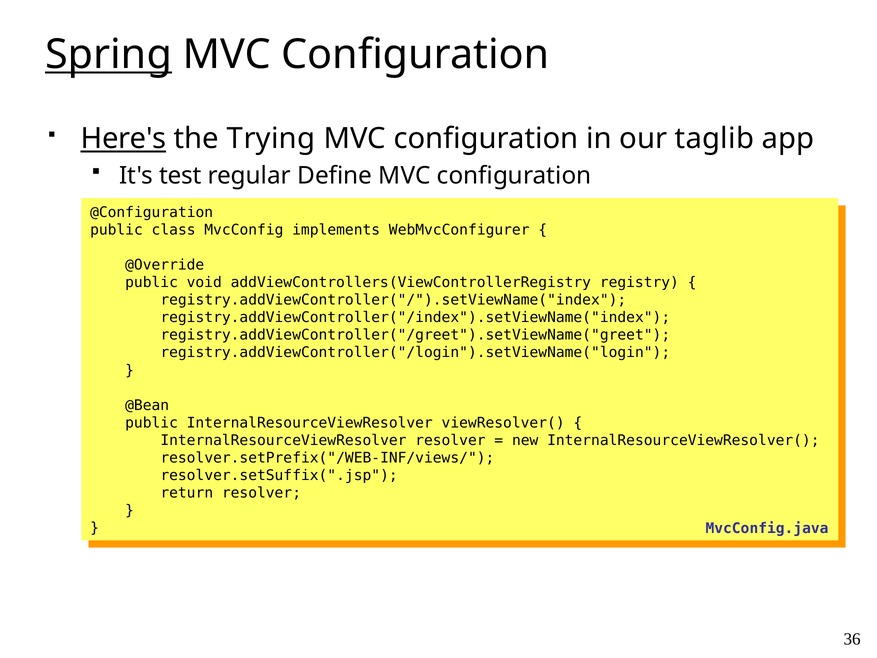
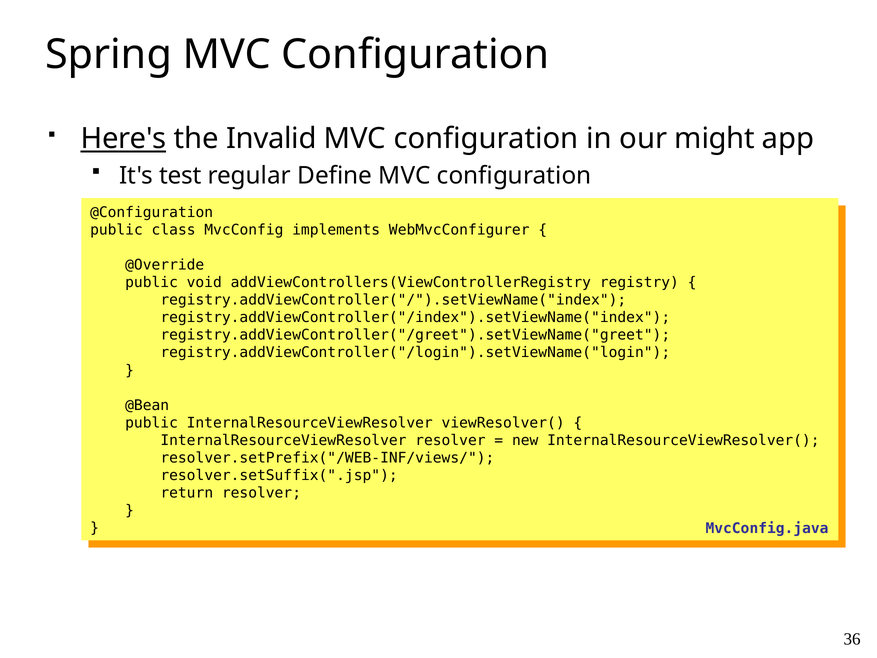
Spring underline: present -> none (109, 55)
Trying: Trying -> Invalid (271, 139)
taglib: taglib -> might (715, 139)
